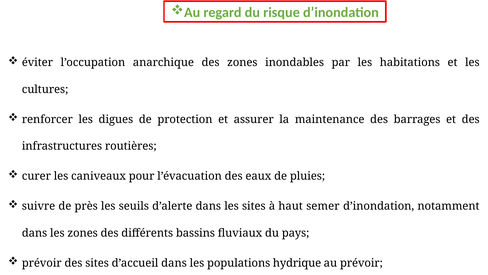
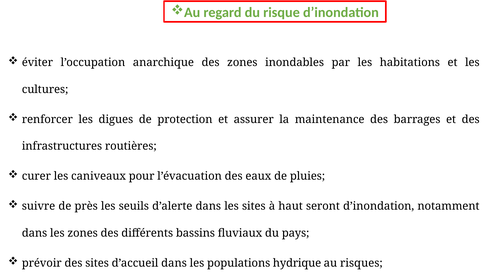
semer: semer -> seront (323, 206)
au prévoir: prévoir -> risques (361, 263)
